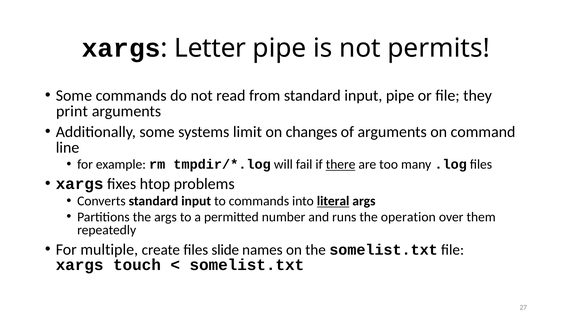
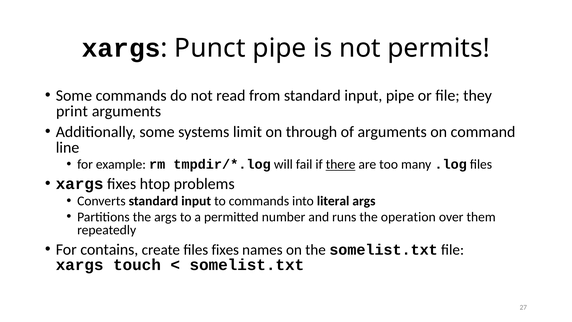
Letter: Letter -> Punct (210, 48)
changes: changes -> through (312, 132)
literal underline: present -> none (333, 201)
multiple: multiple -> contains (109, 249)
files slide: slide -> fixes (225, 250)
